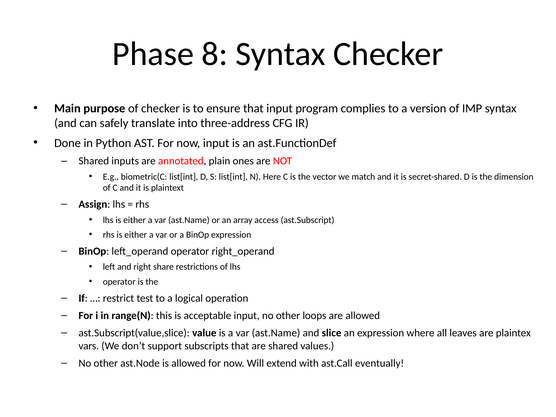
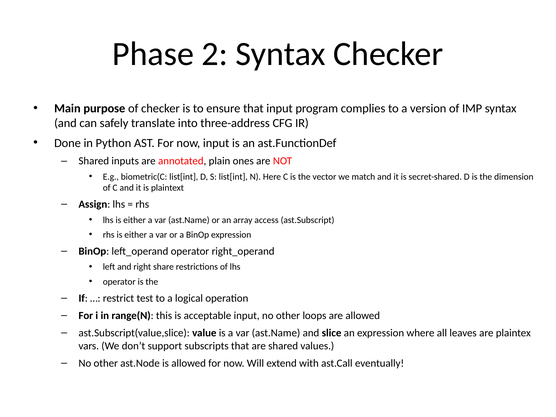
8: 8 -> 2 (215, 54)
